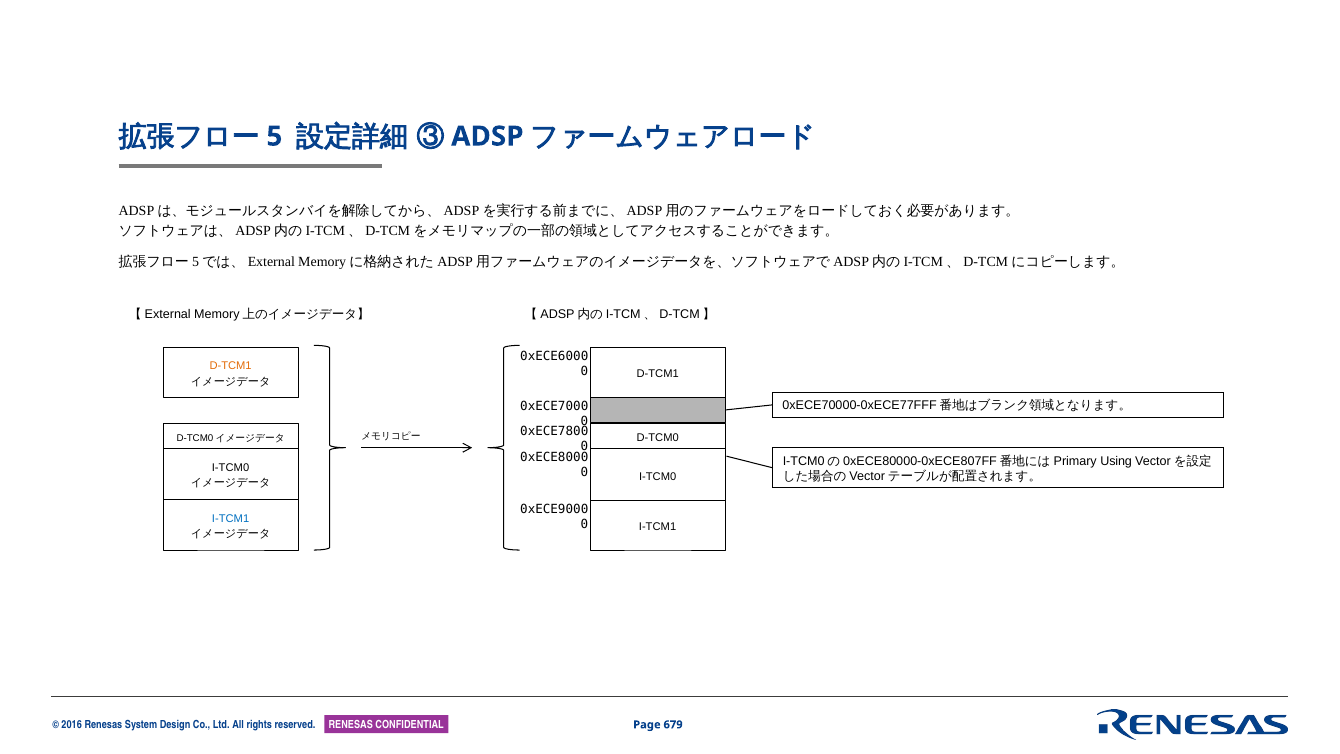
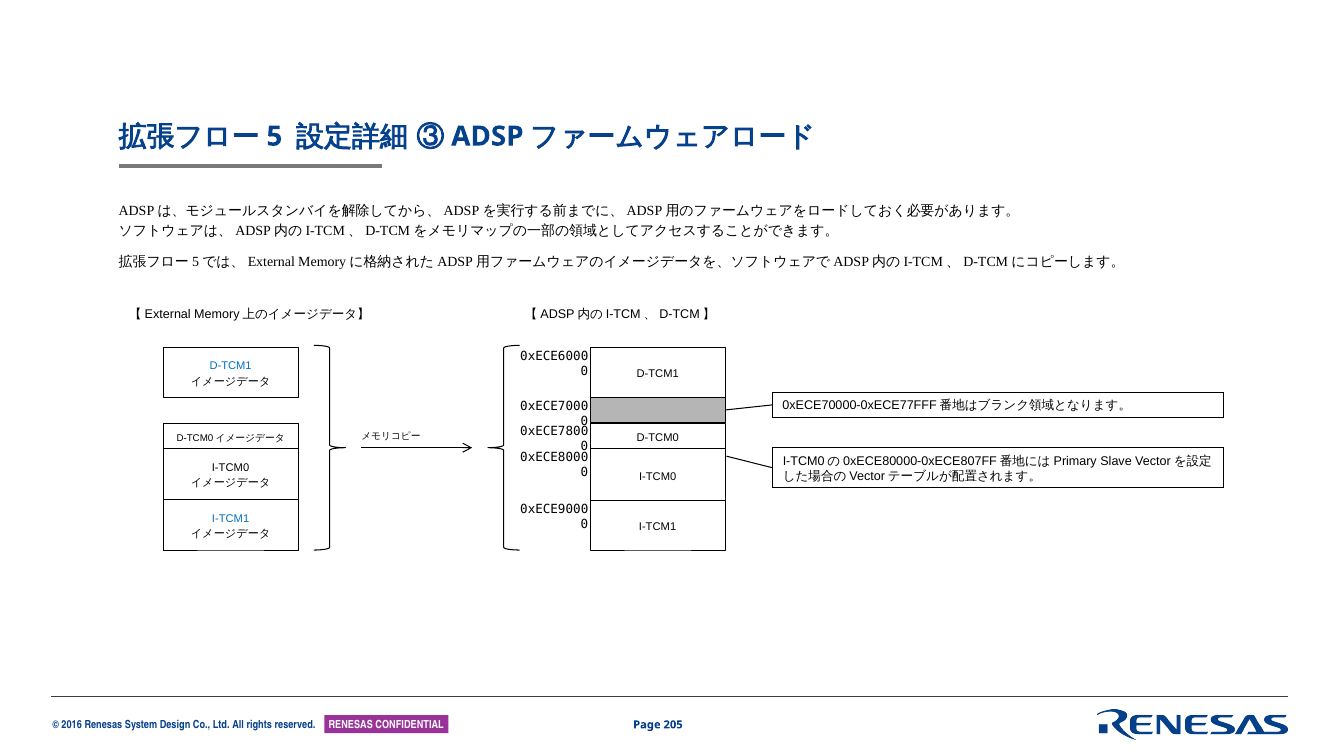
D-TCM1 colour: orange -> blue (231, 366)
Using: Using -> Slave (1116, 461)
679: 679 -> 205 (673, 724)
